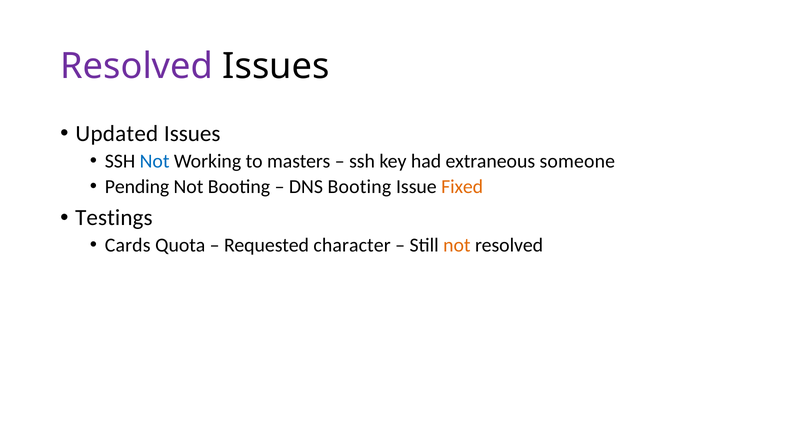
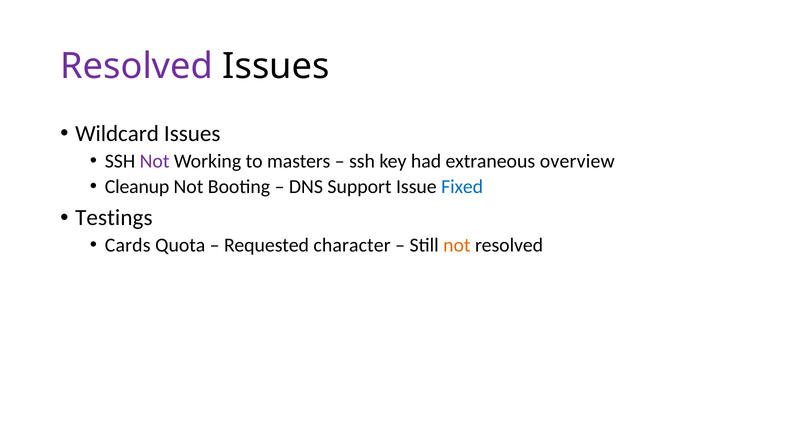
Updated: Updated -> Wildcard (117, 134)
Not colour: blue -> purple (155, 161)
someone: someone -> overview (577, 161)
Pending: Pending -> Cleanup (137, 186)
DNS Booting: Booting -> Support (359, 186)
Fixed colour: orange -> blue (462, 186)
